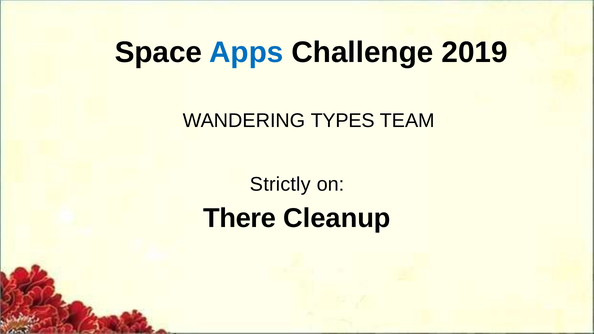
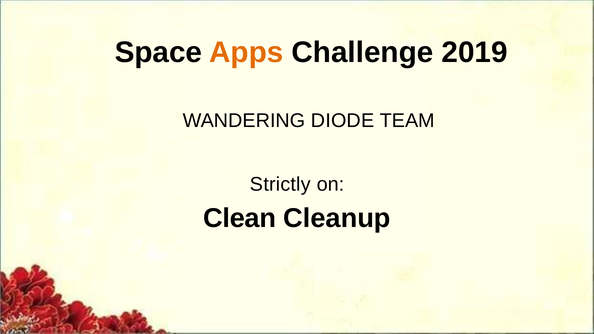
Apps colour: blue -> orange (246, 52)
TYPES: TYPES -> DIODE (343, 121)
There: There -> Clean (240, 218)
